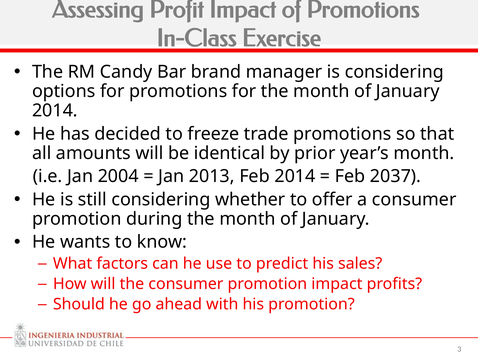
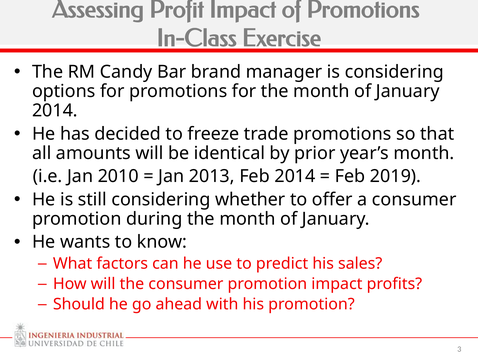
2004: 2004 -> 2010 (118, 176)
2037: 2037 -> 2019 (396, 176)
